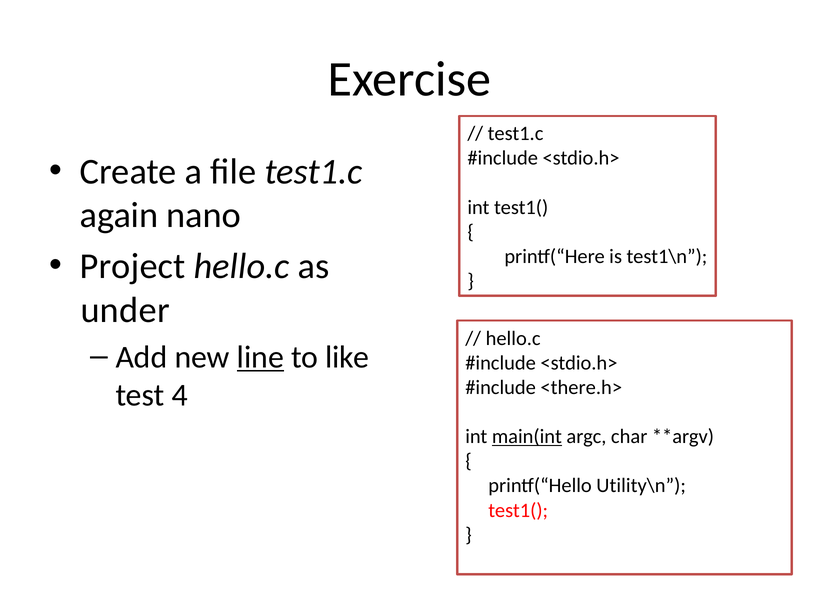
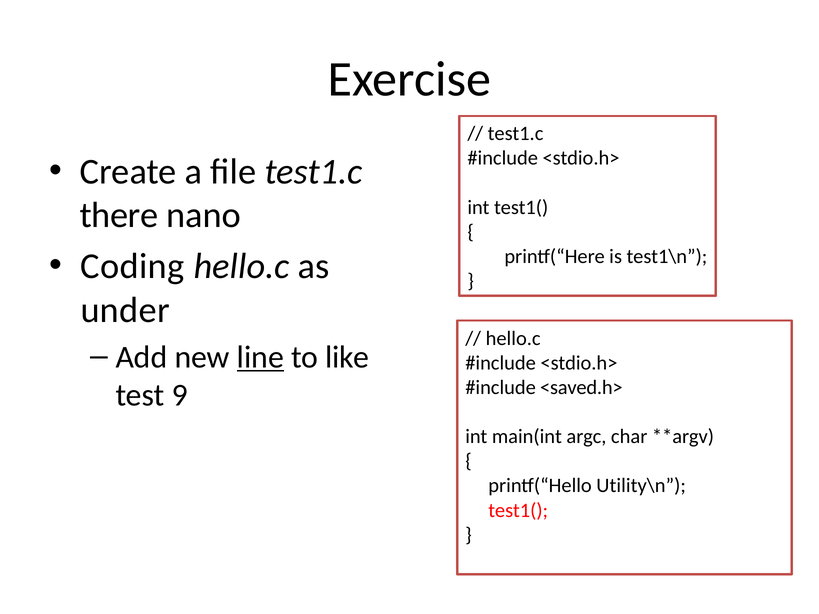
again: again -> there (119, 216)
Project: Project -> Coding (132, 266)
<there.h>: <there.h> -> <saved.h> (581, 388)
4: 4 -> 9 (180, 395)
main(int underline: present -> none (527, 437)
